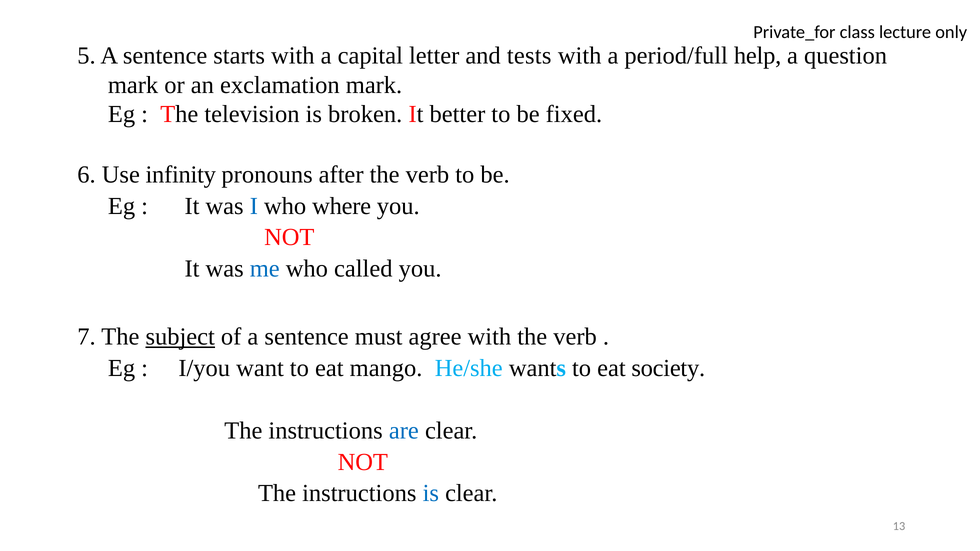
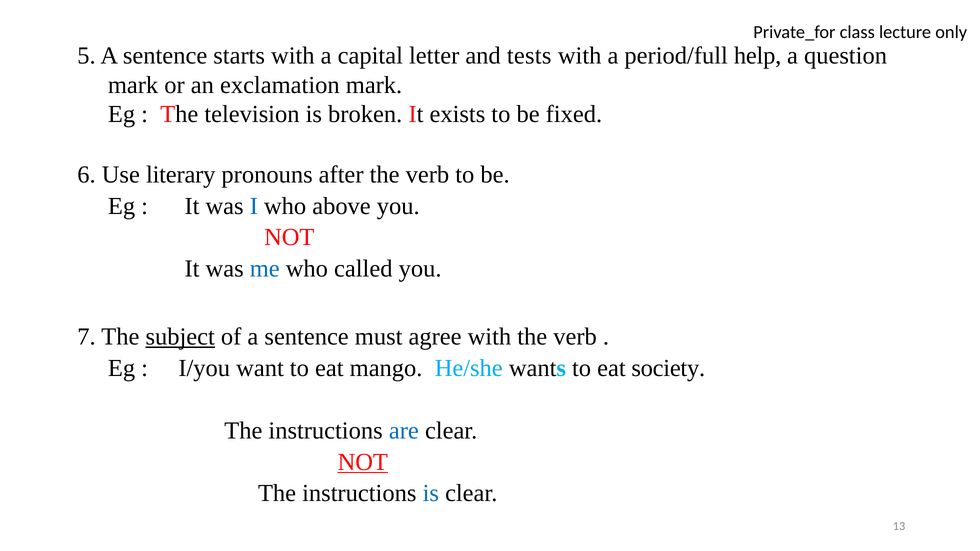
better: better -> exists (457, 114)
infinity: infinity -> literary (181, 175)
where: where -> above (342, 206)
NOT underline: none -> present (363, 462)
